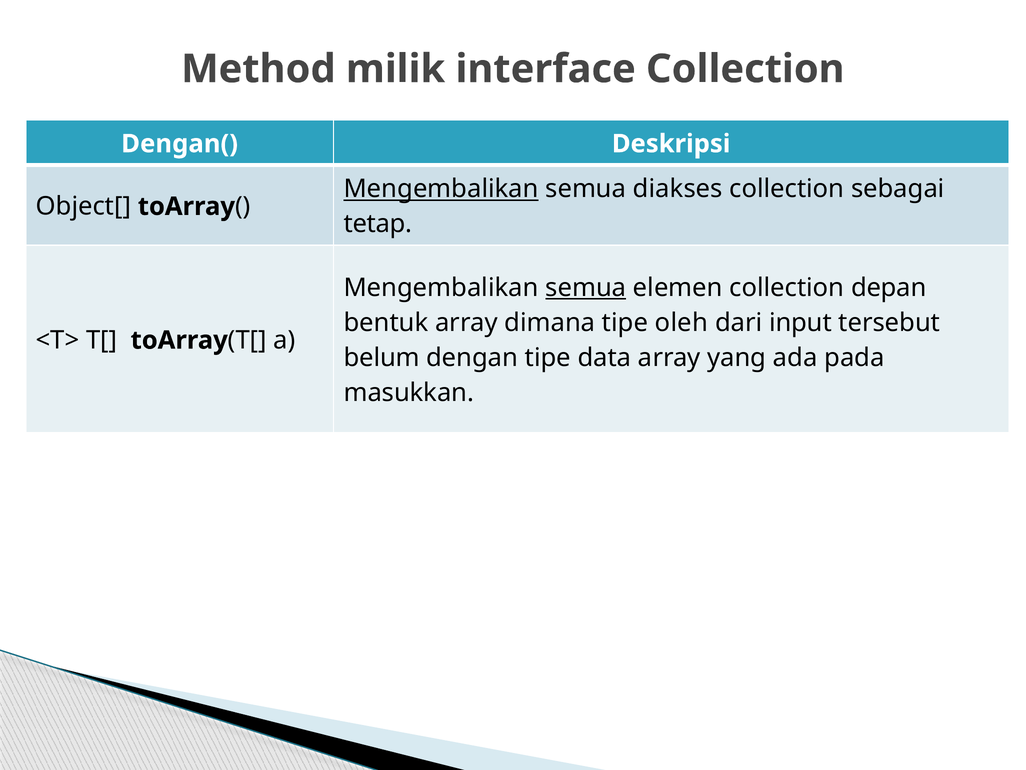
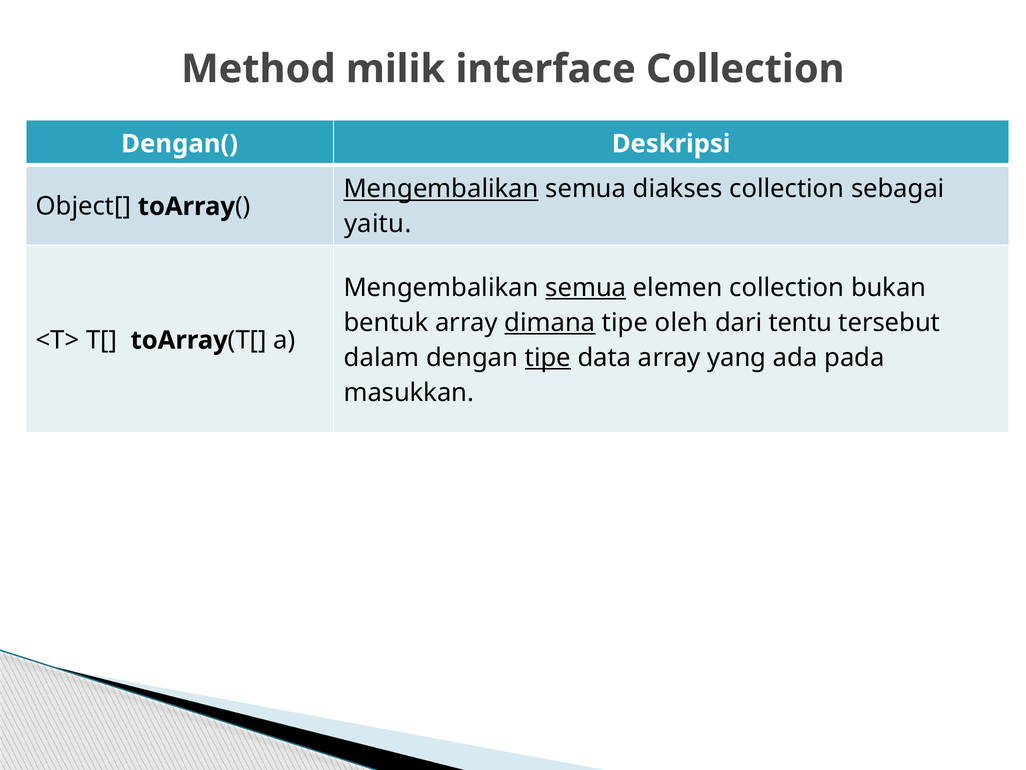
tetap: tetap -> yaitu (378, 224)
depan: depan -> bukan (889, 288)
dimana underline: none -> present (550, 323)
input: input -> tentu (800, 323)
belum: belum -> dalam (382, 358)
tipe underline: none -> present (548, 358)
